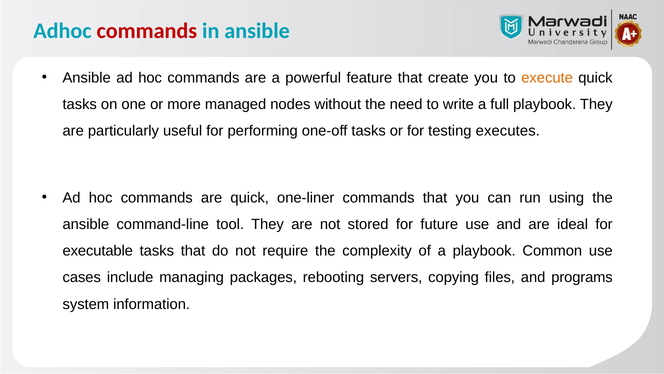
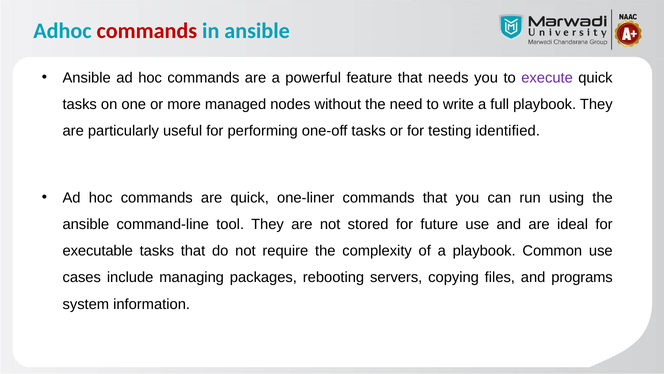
create: create -> needs (448, 78)
execute colour: orange -> purple (547, 78)
executes: executes -> identified (508, 131)
